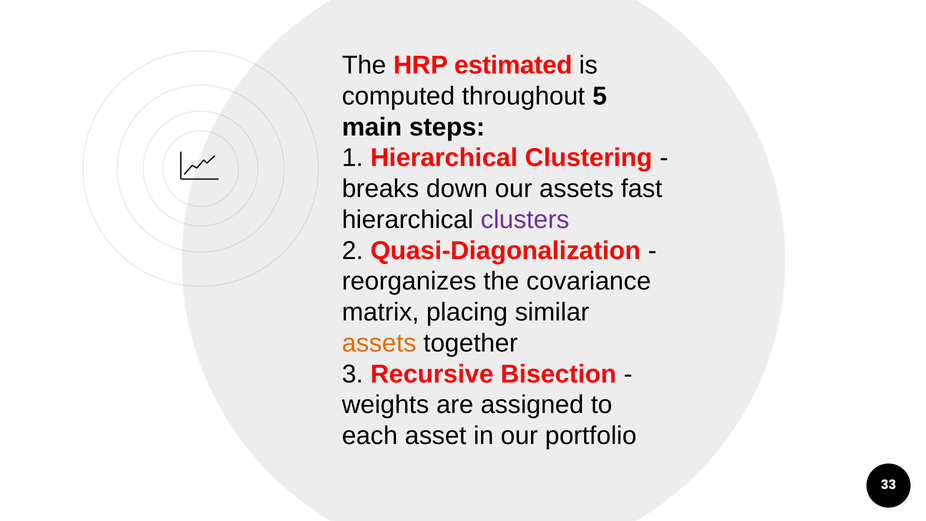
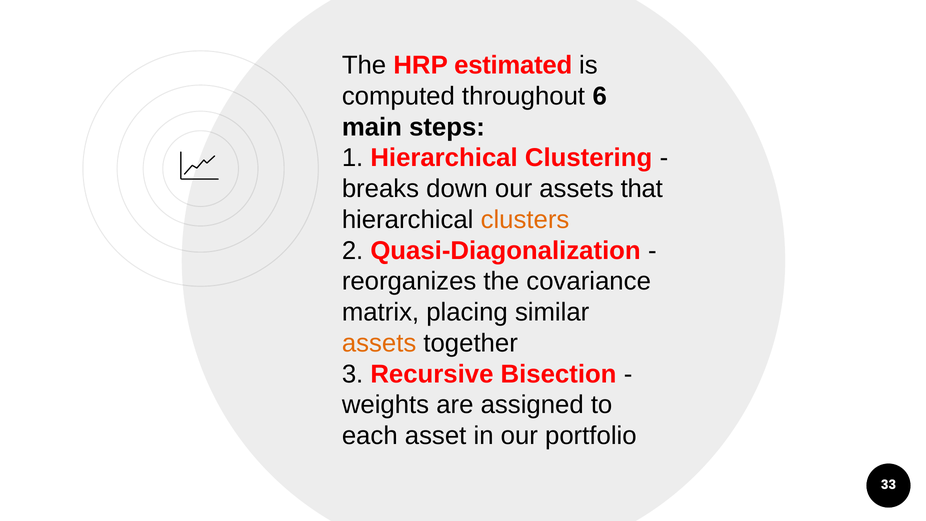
5: 5 -> 6 (600, 96)
fast: fast -> that (642, 189)
clusters colour: purple -> orange (525, 220)
